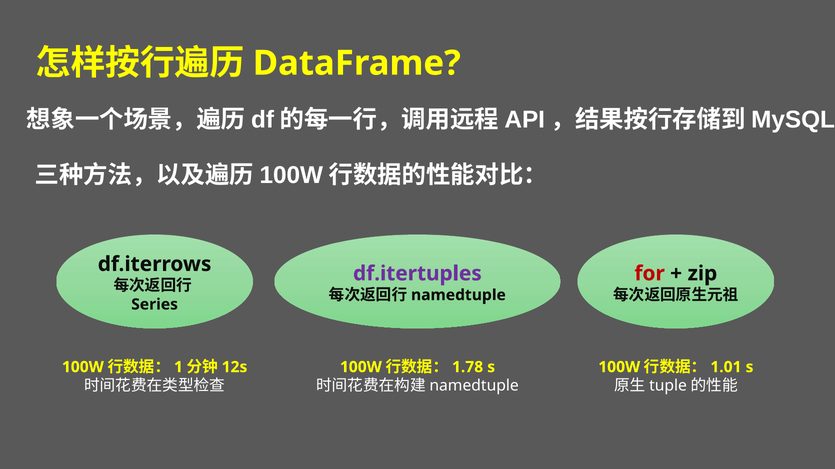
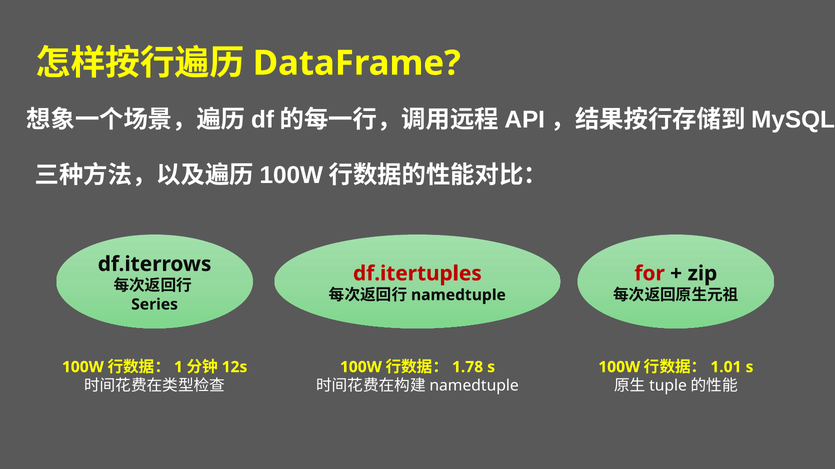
df.itertuples colour: purple -> red (417, 274)
